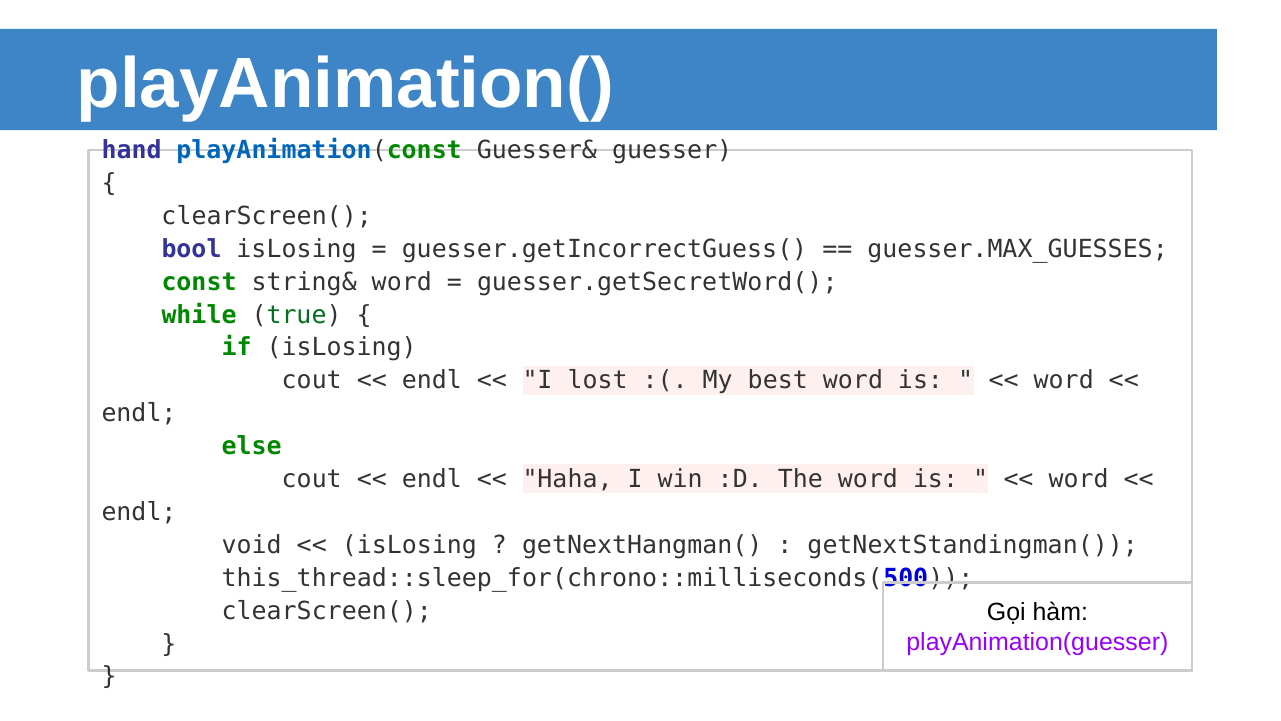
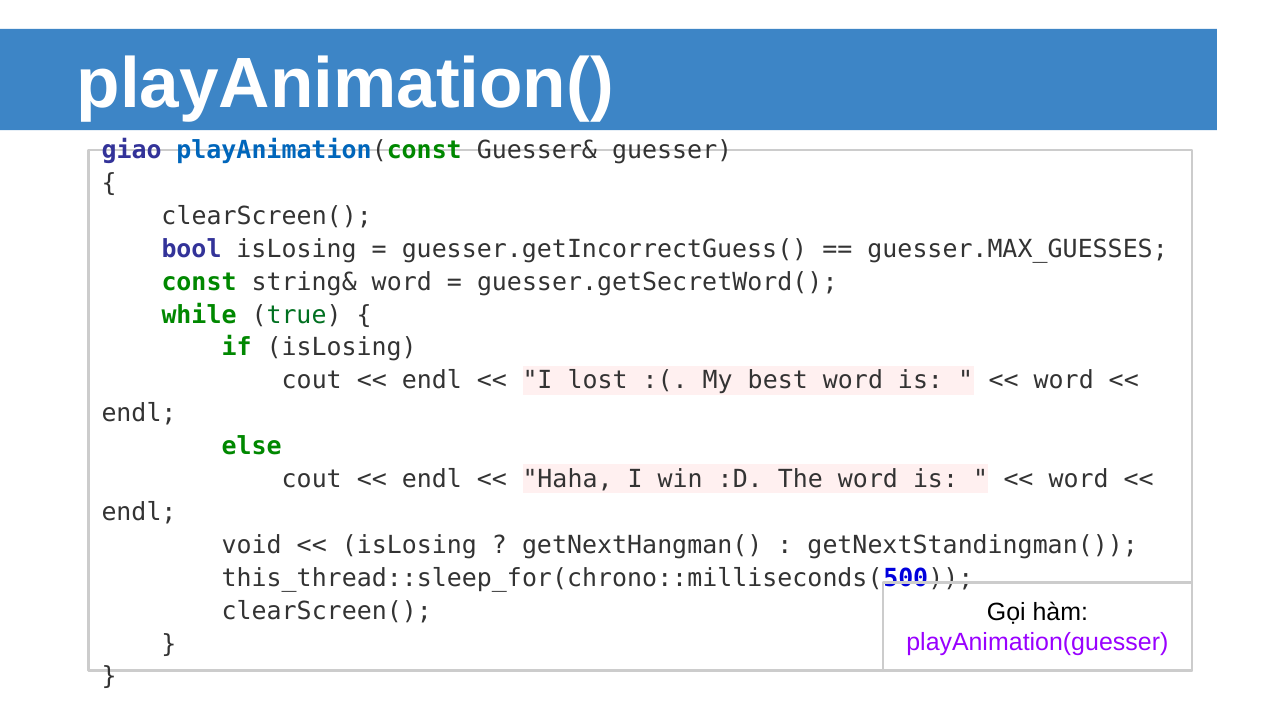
hand: hand -> giao (132, 150)
